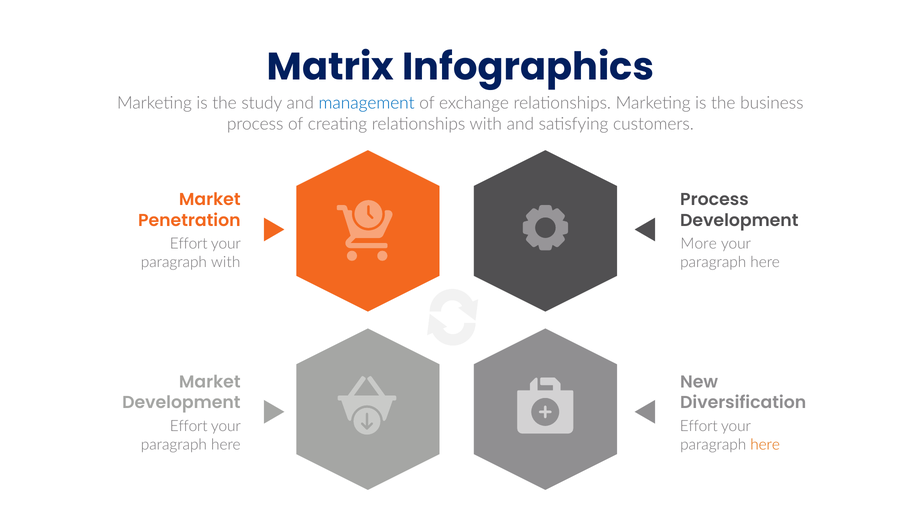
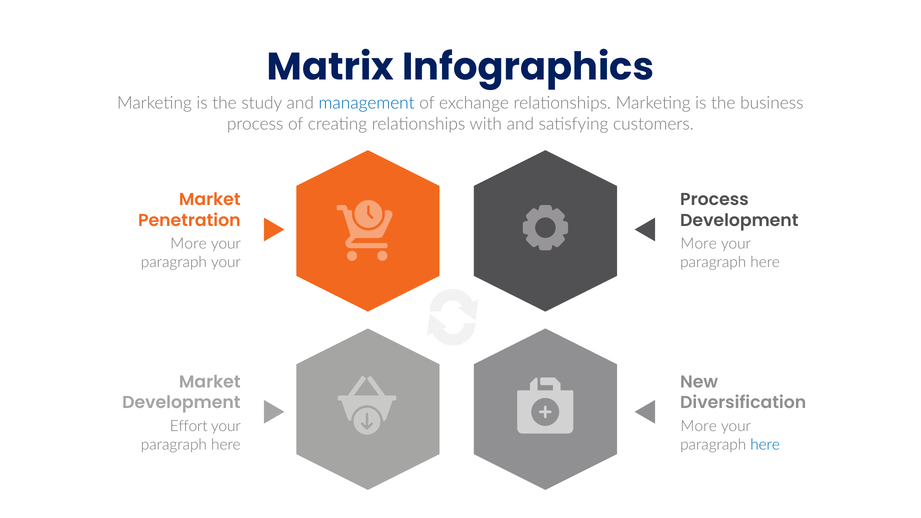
Effort: Effort -> More (189, 244)
paragraph with: with -> your (226, 262)
Effort: Effort -> More (699, 426)
here colour: orange -> blue (765, 445)
